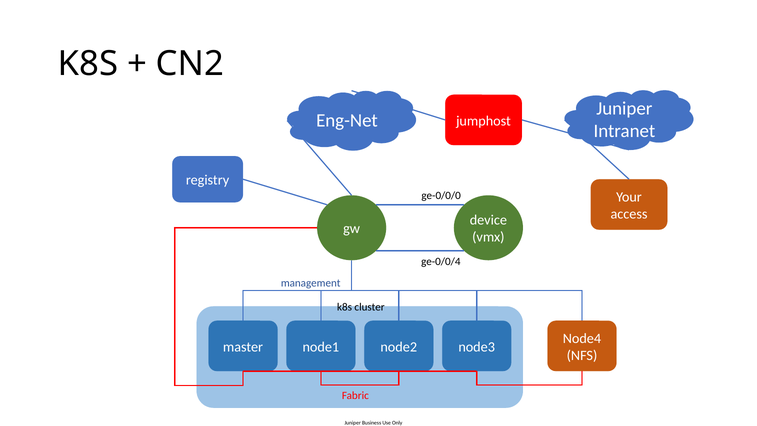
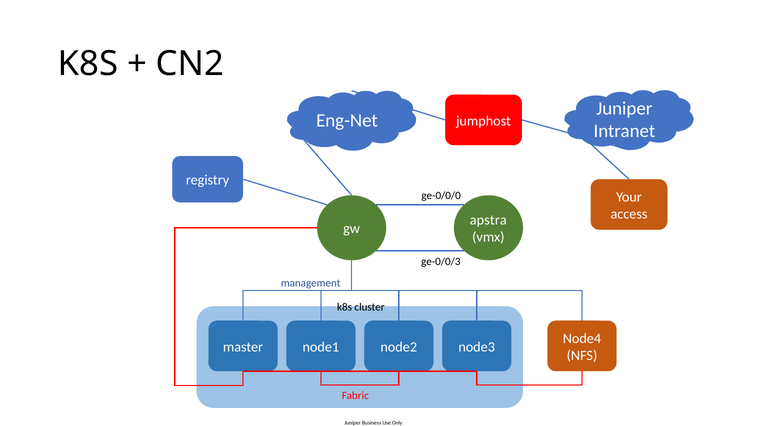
device: device -> apstra (488, 220)
ge-0/0/4: ge-0/0/4 -> ge-0/0/3 (441, 261)
